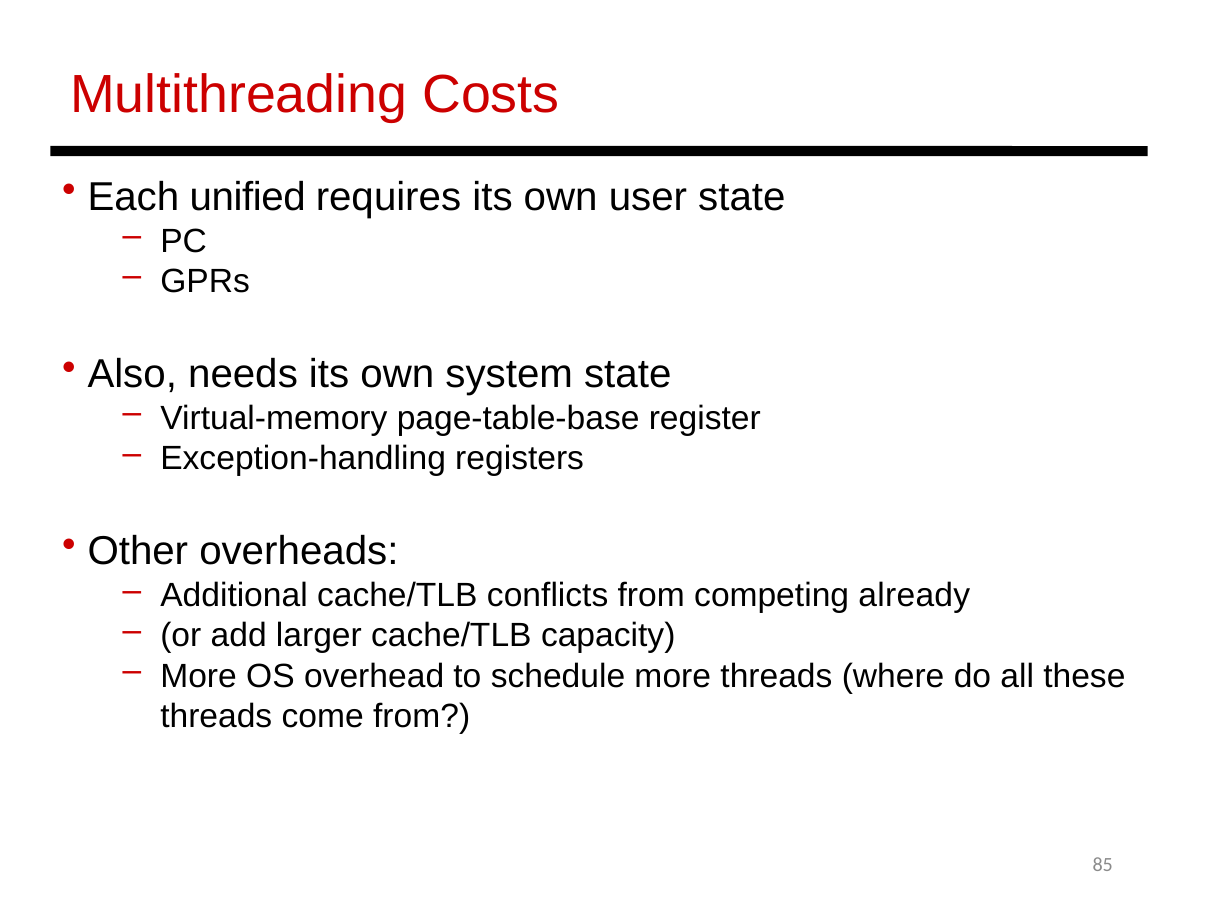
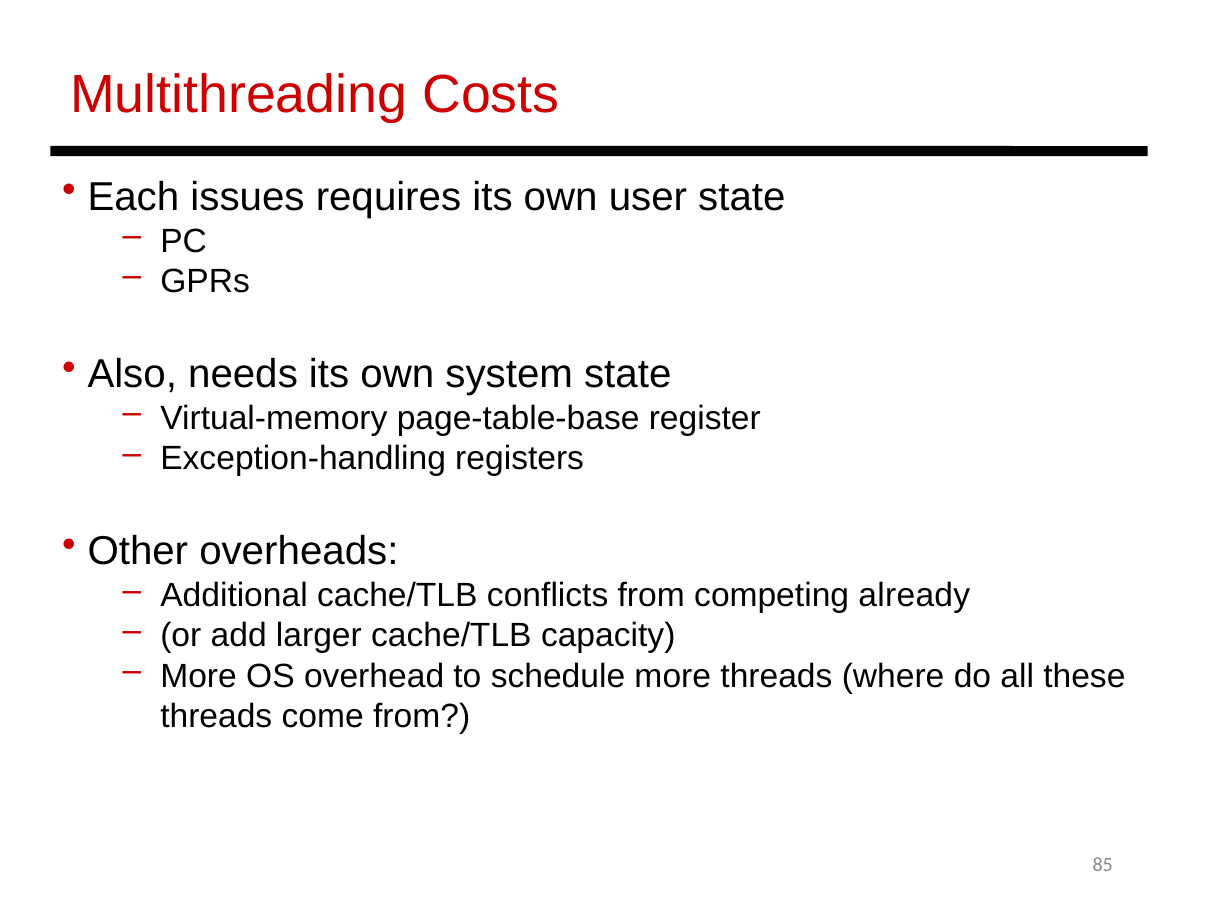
unified: unified -> issues (248, 197)
